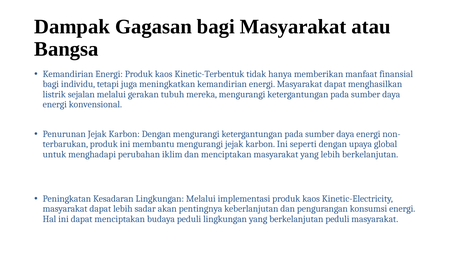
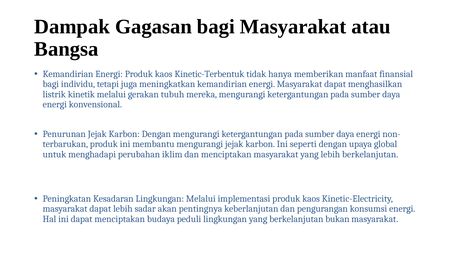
sejalan: sejalan -> kinetik (81, 94)
berkelanjutan peduli: peduli -> bukan (337, 219)
